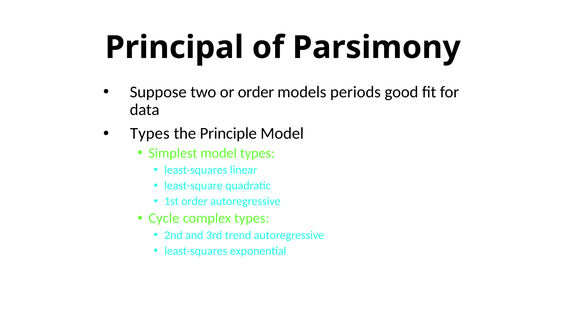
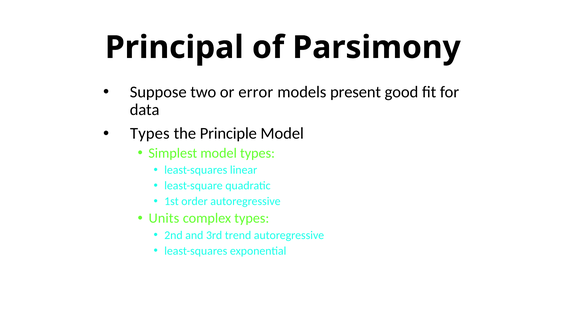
or order: order -> error (256, 92)
periods: periods -> present (356, 92)
Cycle: Cycle -> Units (164, 219)
